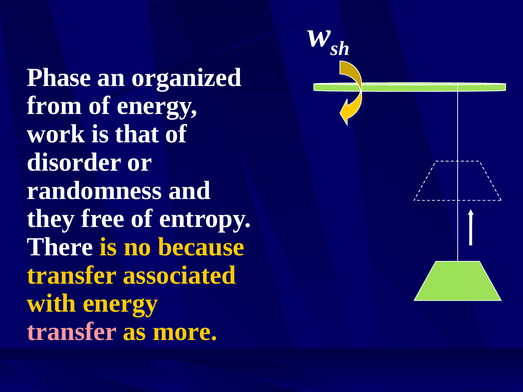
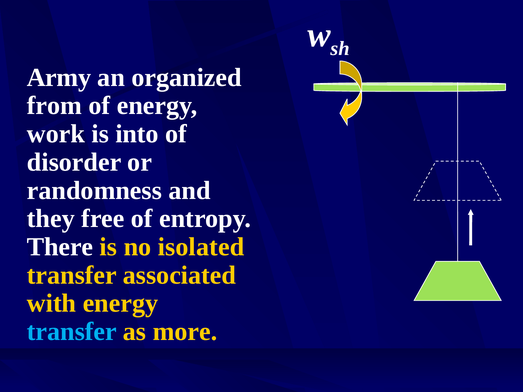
Phase: Phase -> Army (59, 78)
that: that -> into (137, 134)
because: because -> isolated (201, 247)
transfer colour: pink -> light blue (72, 332)
